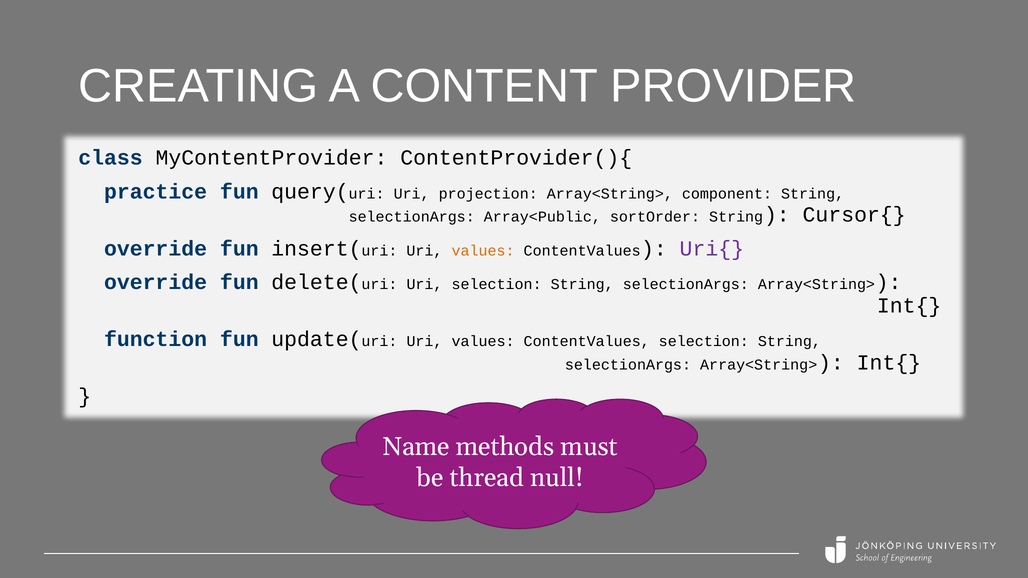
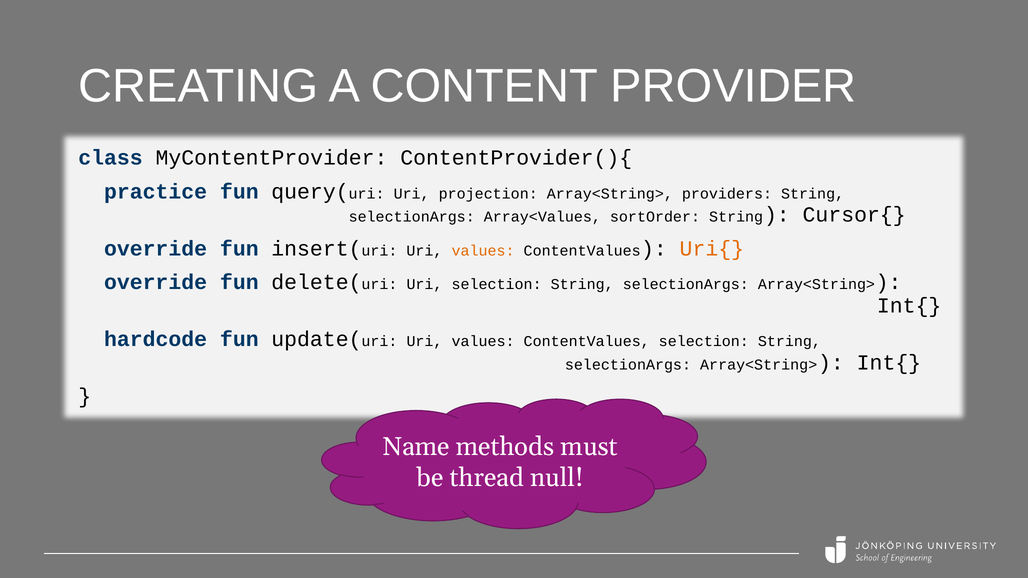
component: component -> providers (727, 194)
Array<Public: Array<Public -> Array<Values (542, 217)
Uri{ colour: purple -> orange (712, 249)
function: function -> hardcode (156, 339)
